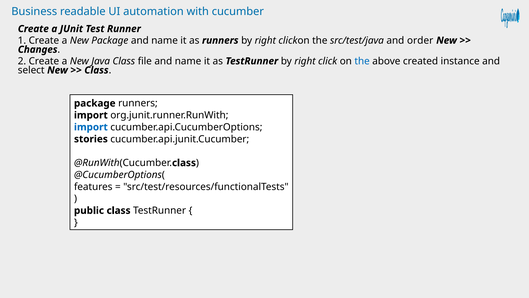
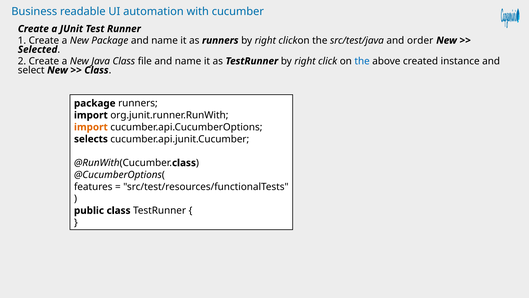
Changes: Changes -> Selected (38, 49)
import colour: blue -> orange (91, 127)
stories: stories -> selects (91, 139)
